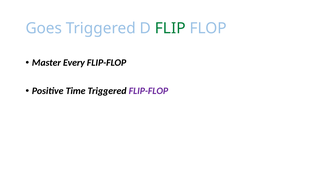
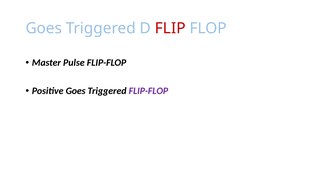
FLIP colour: green -> red (170, 28)
Every: Every -> Pulse (74, 63)
Positive Time: Time -> Goes (76, 91)
